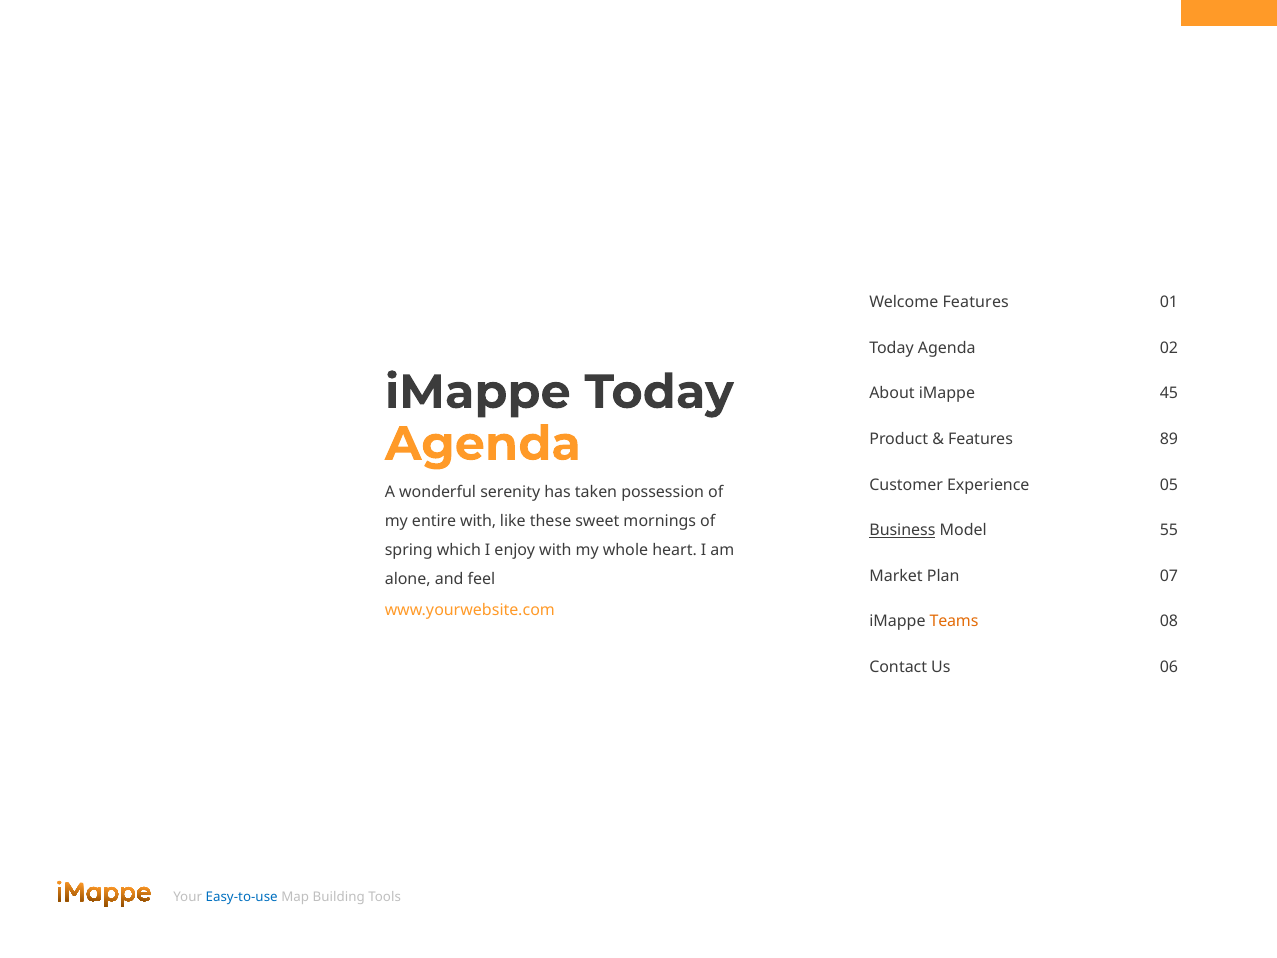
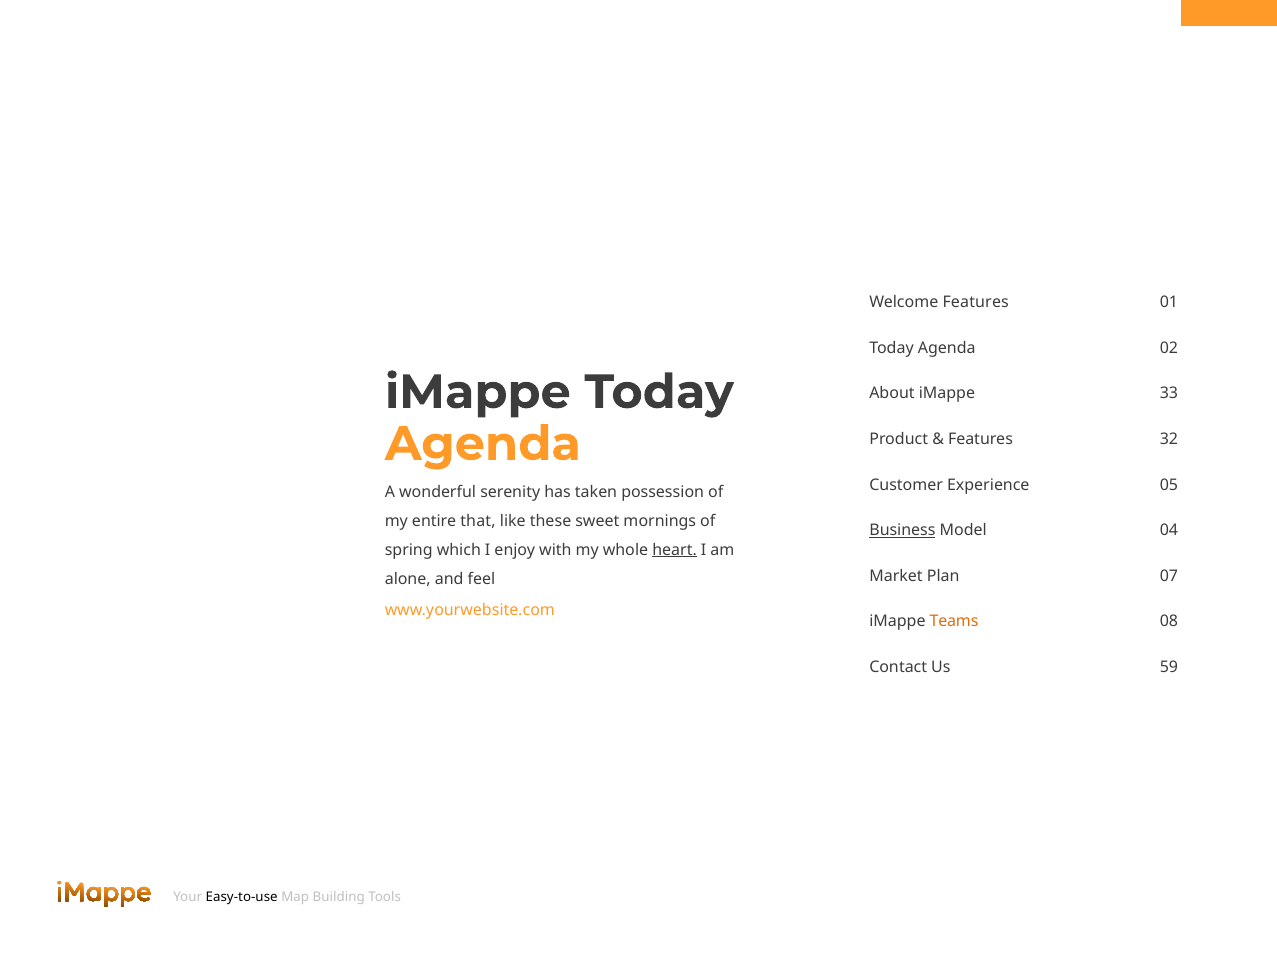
45: 45 -> 33 (1169, 394)
89: 89 -> 32 (1169, 439)
entire with: with -> that (478, 521)
55: 55 -> 04 (1169, 530)
heart underline: none -> present (675, 550)
06: 06 -> 59 (1169, 667)
Easy-to-use colour: blue -> black (242, 896)
